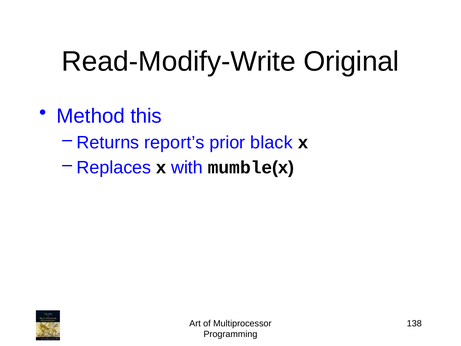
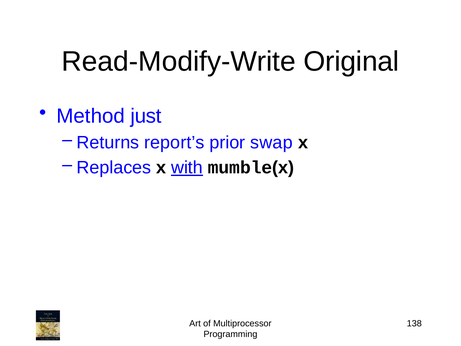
this: this -> just (146, 116)
black: black -> swap (271, 142)
with underline: none -> present (187, 168)
